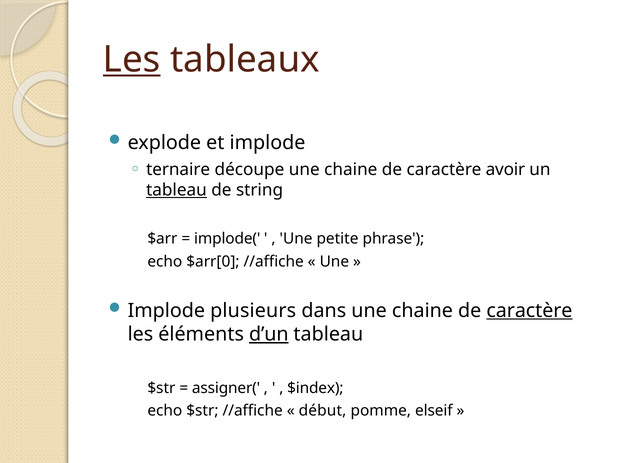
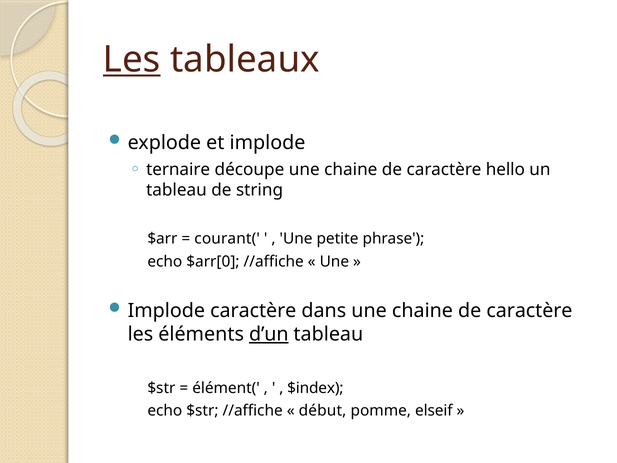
avoir: avoir -> hello (505, 169)
tableau underline: present -> none (176, 190)
implode(: implode( -> courant( (227, 239)
Implode plusieurs: plusieurs -> caractère (253, 311)
caractère underline: present -> none (529, 311)
assigner(: assigner( -> élément( (226, 388)
